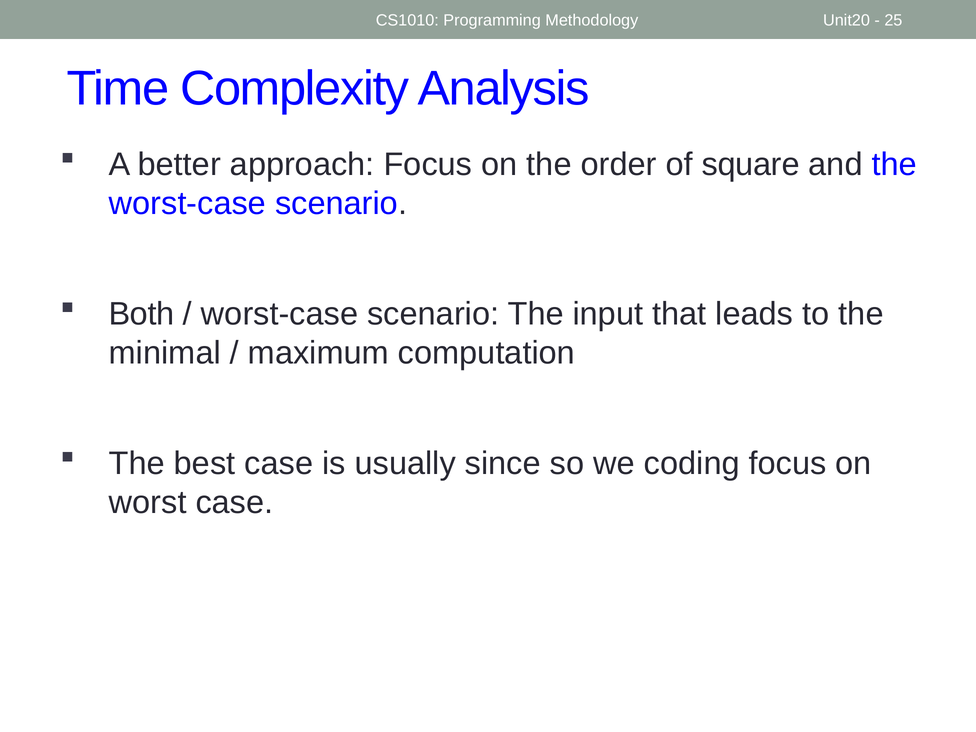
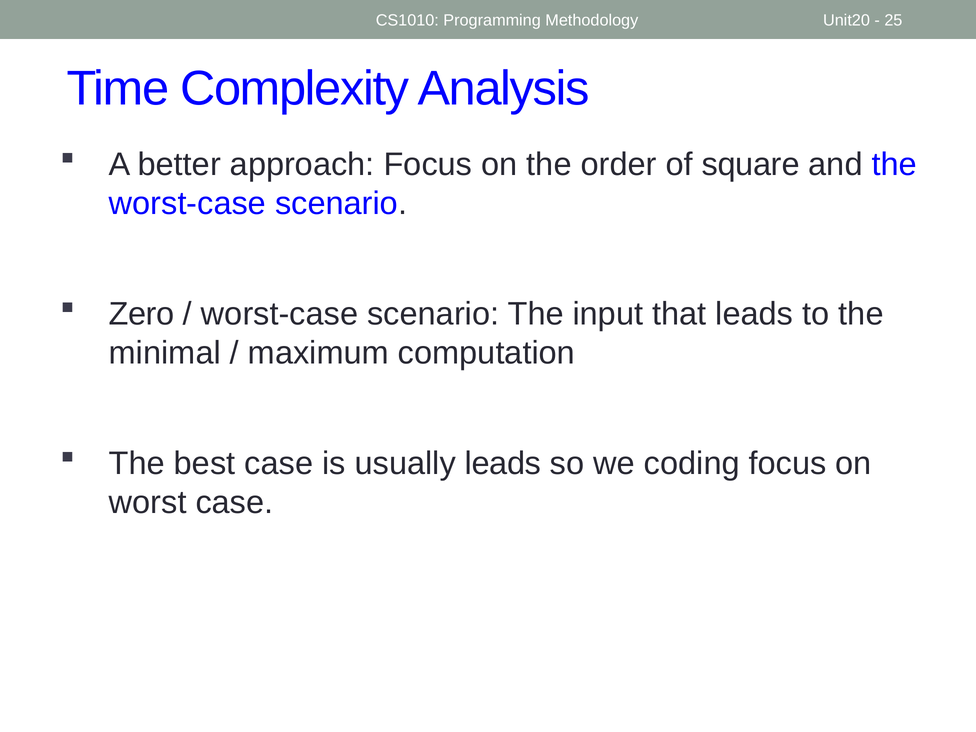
Both: Both -> Zero (142, 314)
usually since: since -> leads (503, 464)
